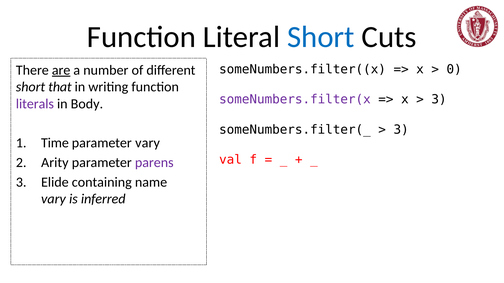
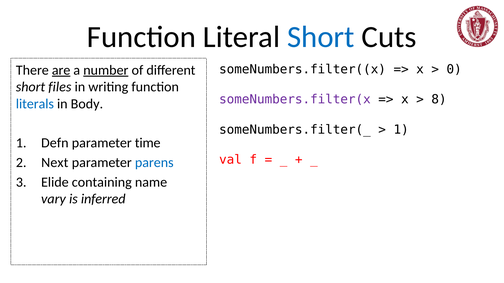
number underline: none -> present (106, 70)
that: that -> files (60, 87)
3: 3 -> 8 (439, 100)
literals colour: purple -> blue (35, 104)
3: 3 -> 1 (401, 130)
Time: Time -> Defn (55, 143)
parameter vary: vary -> time (148, 143)
Arity: Arity -> Next (55, 163)
parens colour: purple -> blue (154, 163)
